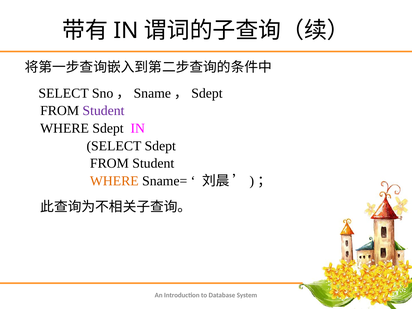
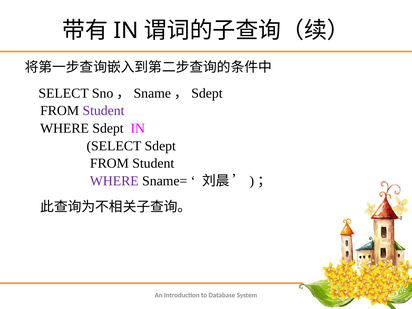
WHERE colour: orange -> purple (114, 181)
